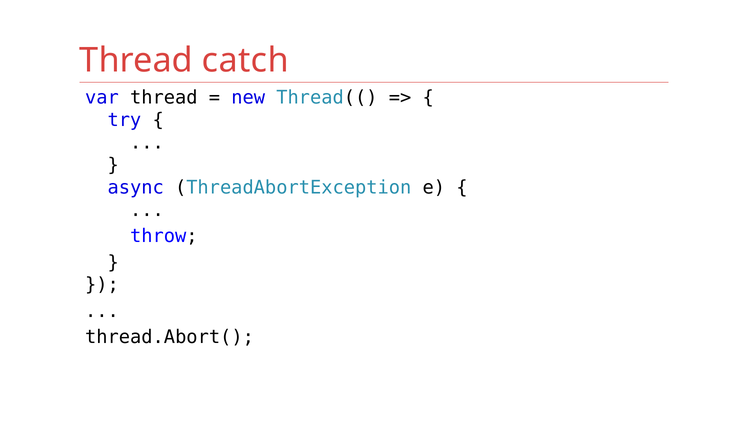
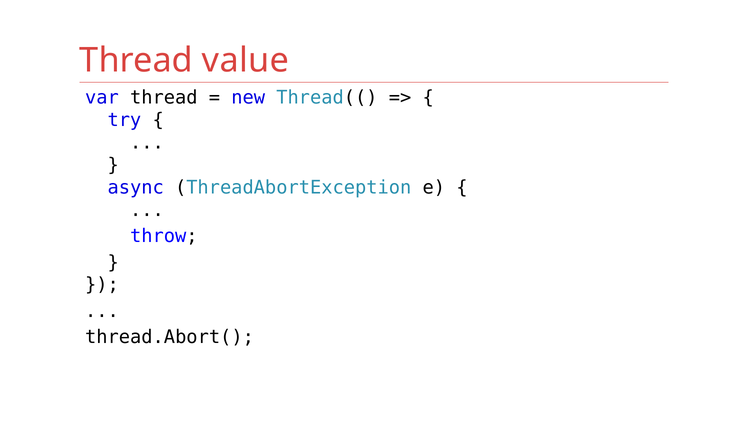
catch: catch -> value (245, 60)
